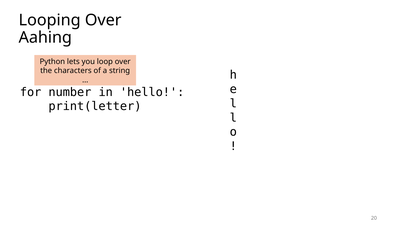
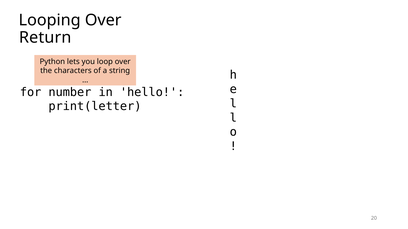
Aahing: Aahing -> Return (45, 38)
